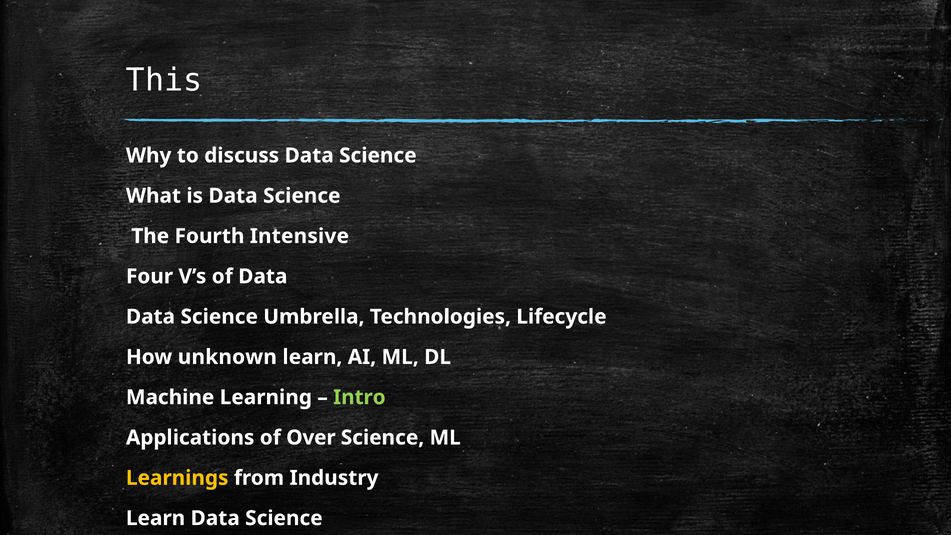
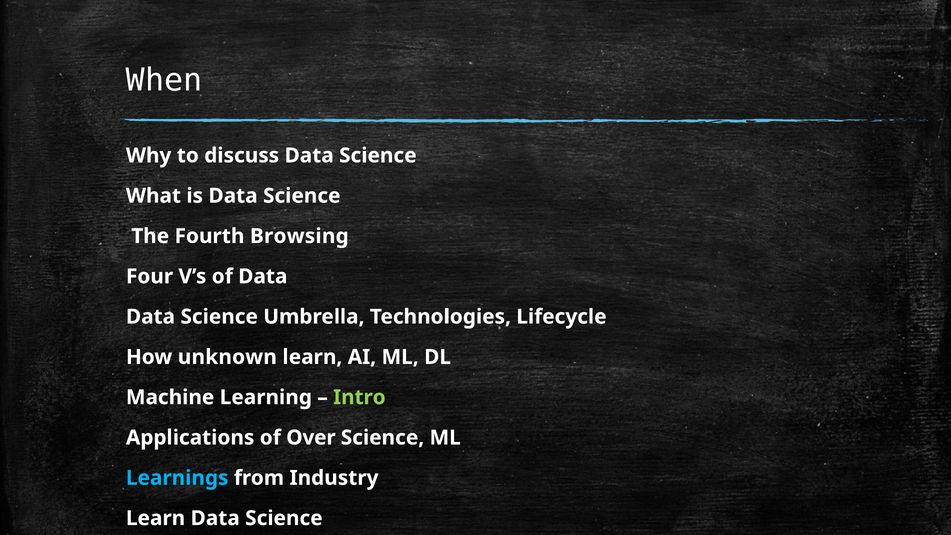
This: This -> When (164, 80)
Intensive: Intensive -> Browsing (299, 236)
Learnings colour: yellow -> light blue (177, 478)
